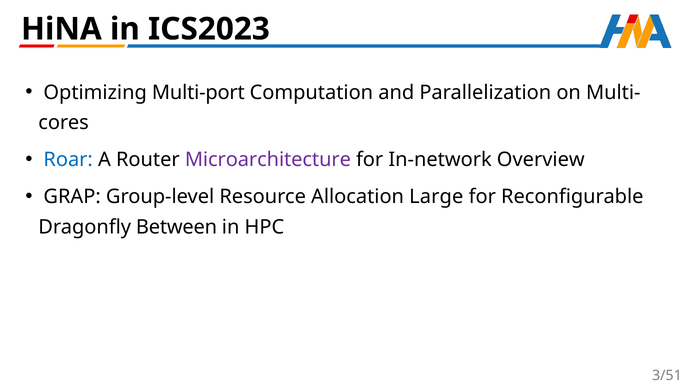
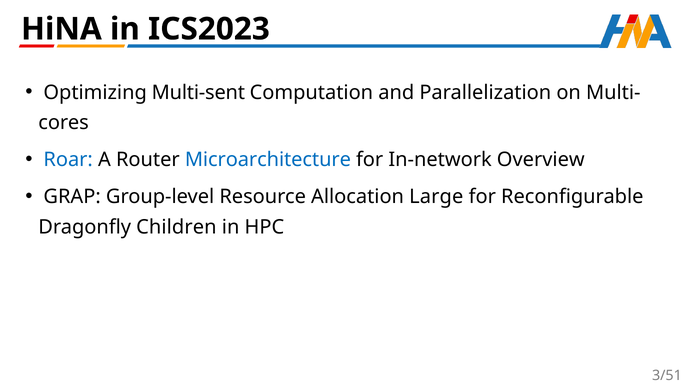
Multi-port: Multi-port -> Multi-sent (198, 93)
Microarchitecture colour: purple -> blue (268, 160)
Between: Between -> Children (176, 227)
